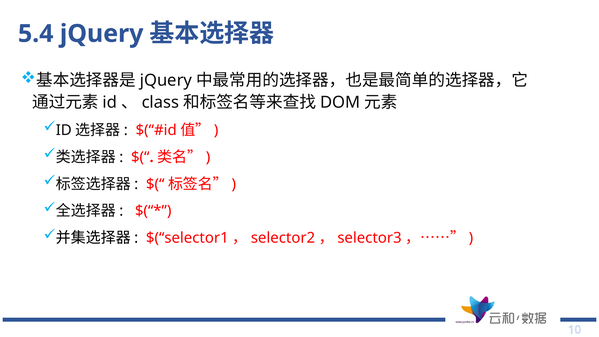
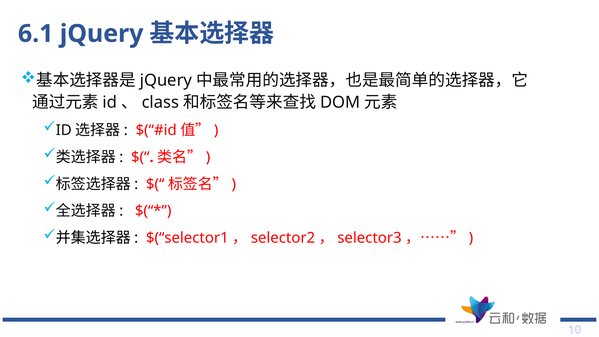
5.4: 5.4 -> 6.1 (36, 34)
